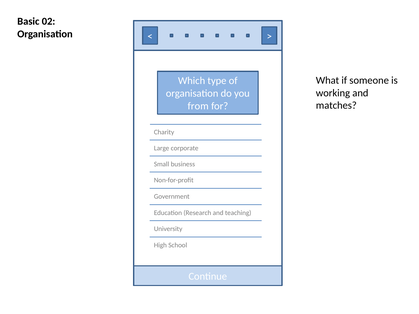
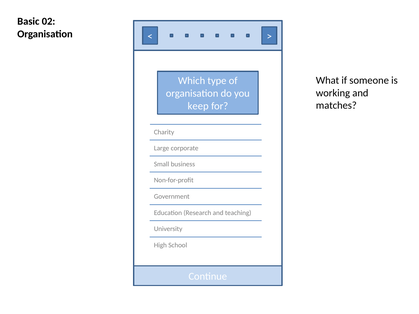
from: from -> keep (198, 106)
